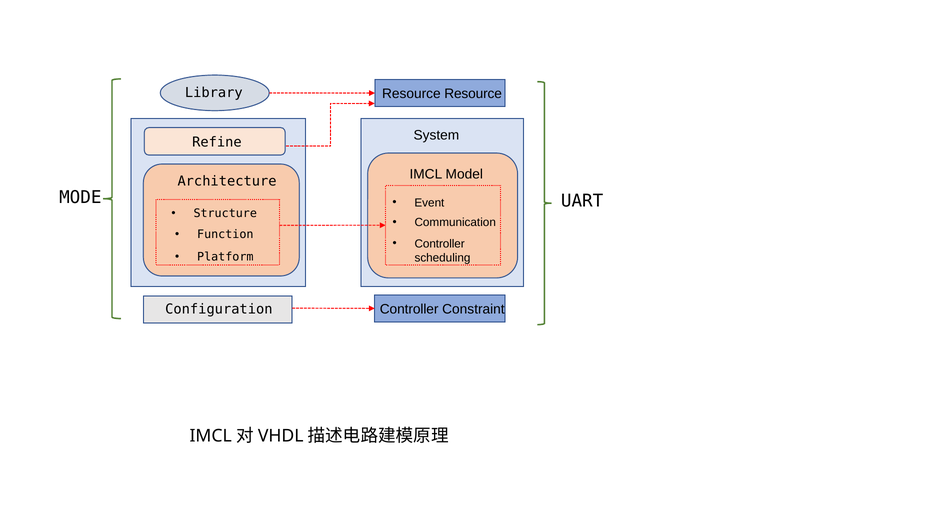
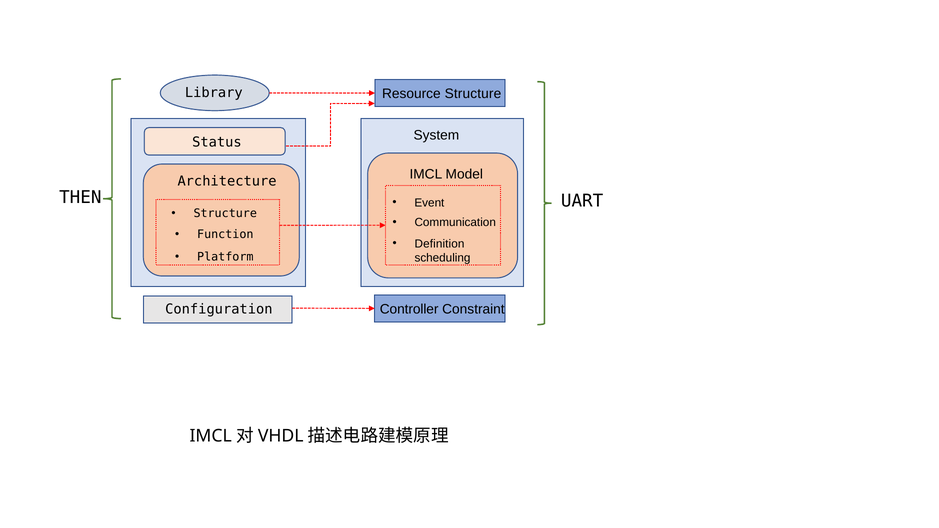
Resource Resource: Resource -> Structure (473, 94)
Refine: Refine -> Status (217, 142)
MODE: MODE -> THEN (80, 197)
Controller: Controller -> Definition (440, 244)
